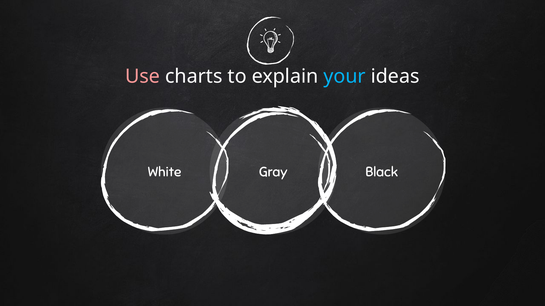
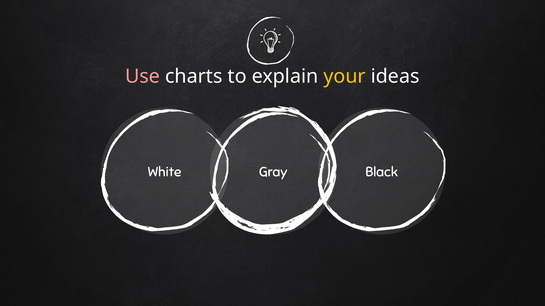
your colour: light blue -> yellow (345, 76)
